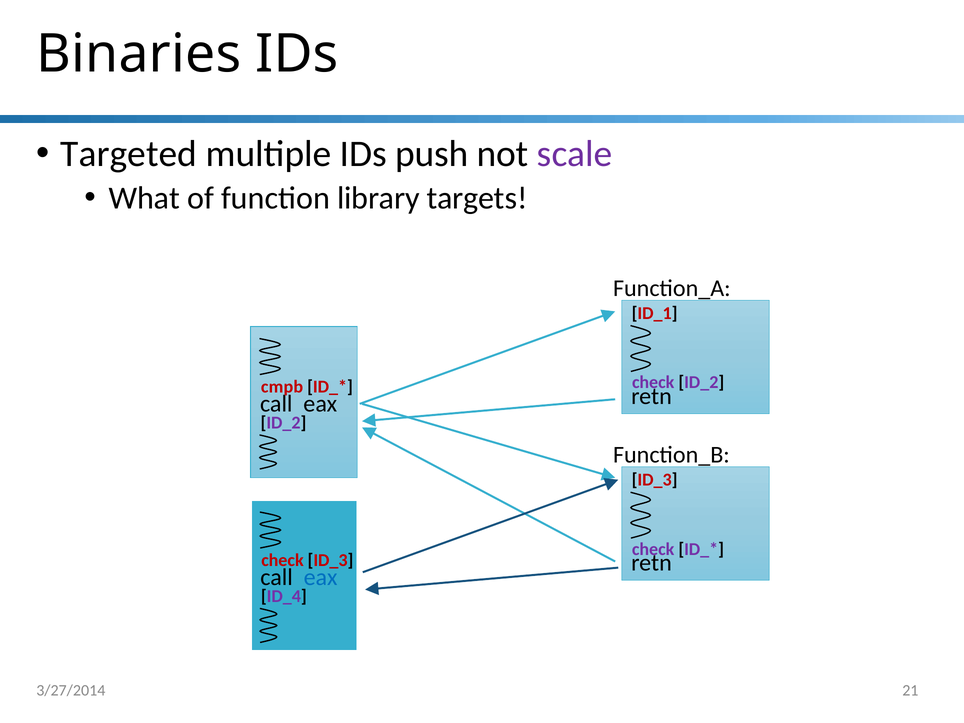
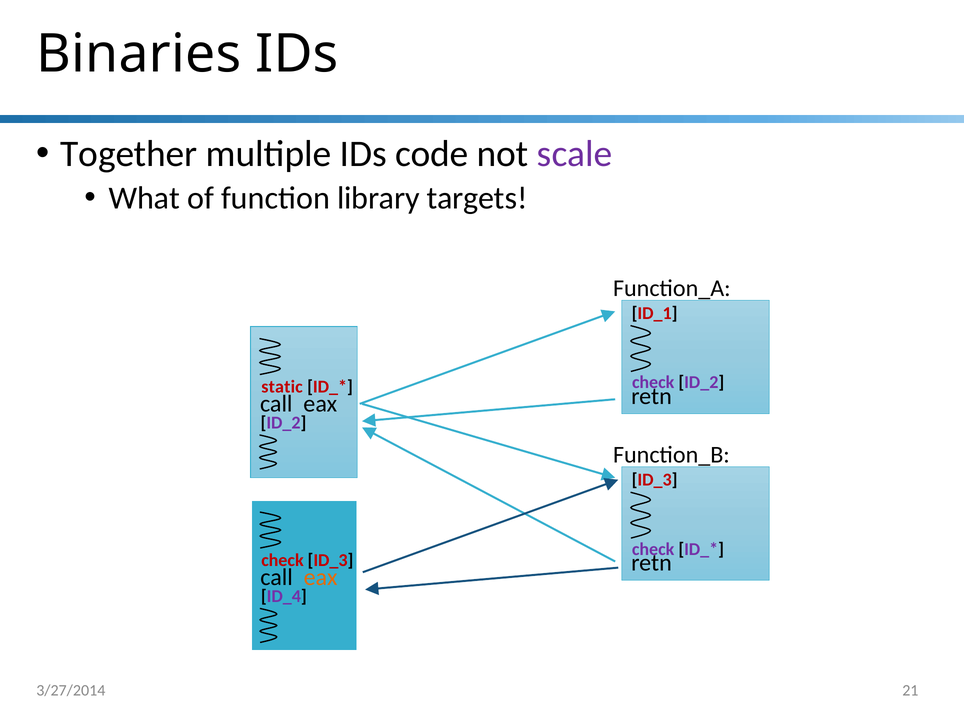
Targeted: Targeted -> Together (129, 154)
push: push -> code (432, 154)
cmpb: cmpb -> static (282, 387)
eax colour: blue -> orange (321, 577)
